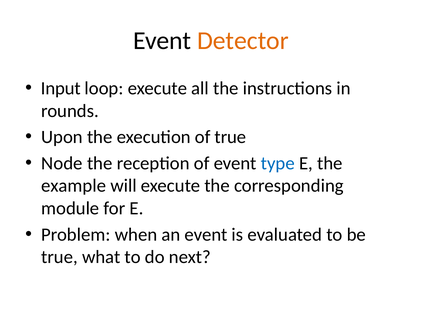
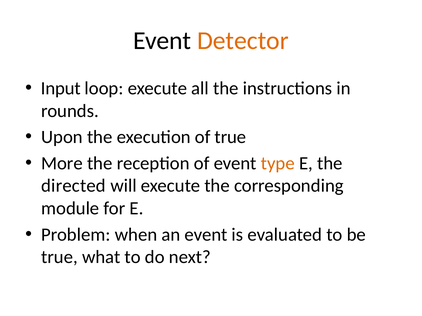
Node: Node -> More (62, 164)
type colour: blue -> orange (278, 164)
example: example -> directed (74, 186)
